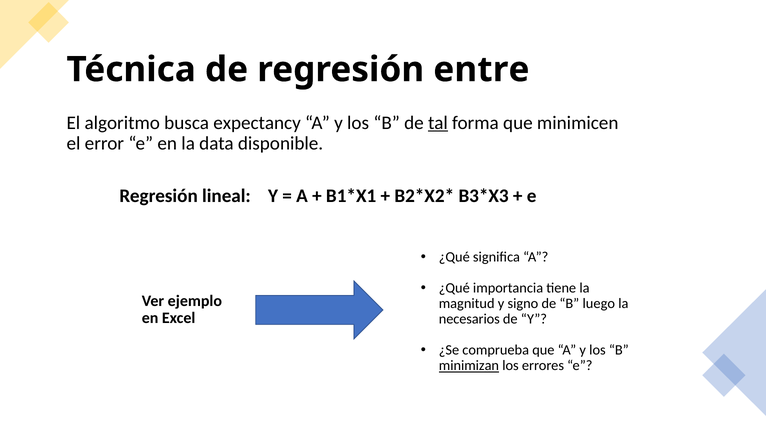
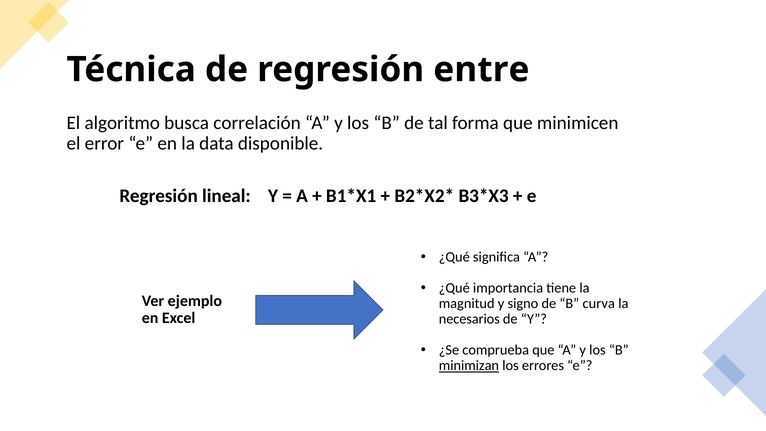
expectancy: expectancy -> correlación (257, 123)
tal underline: present -> none (438, 123)
luego: luego -> curva (599, 303)
